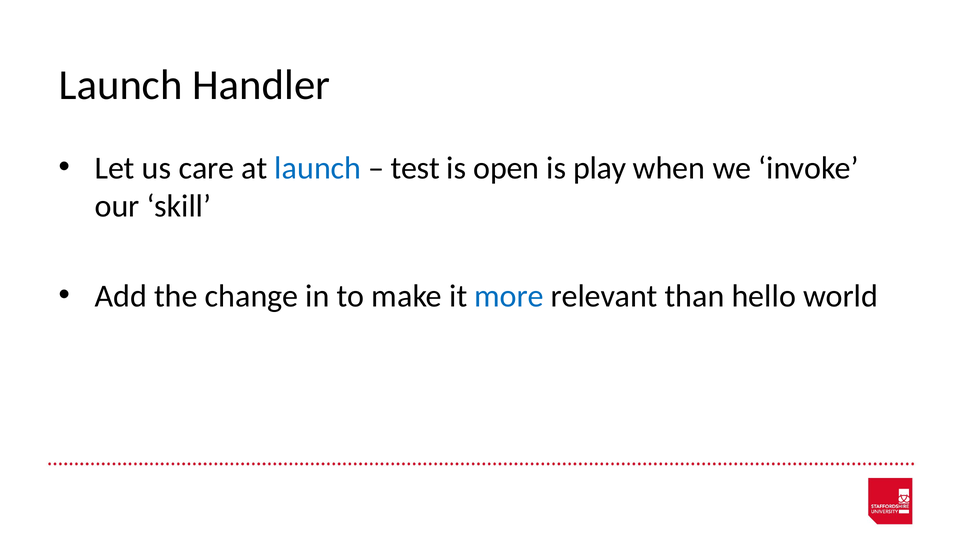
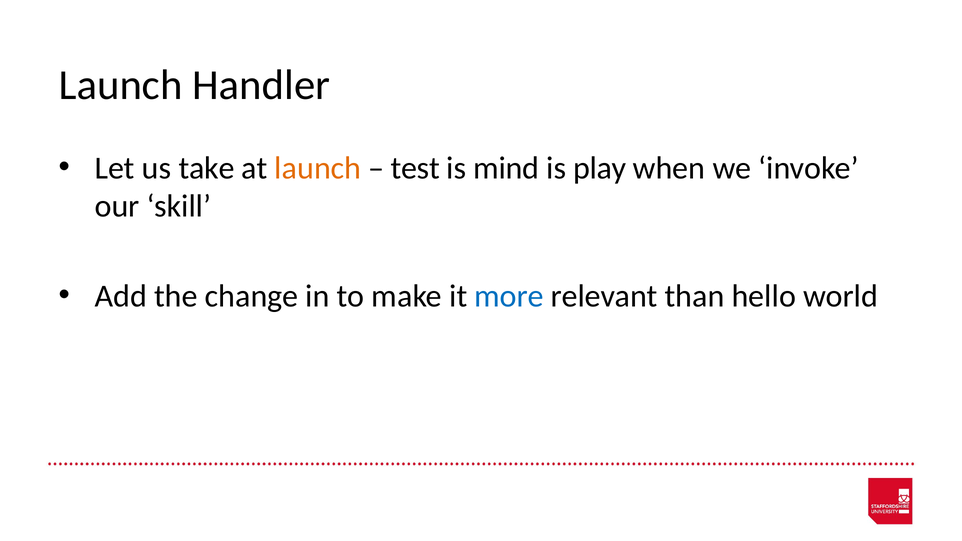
care: care -> take (207, 168)
launch colour: blue -> orange (318, 168)
open: open -> mind (506, 168)
